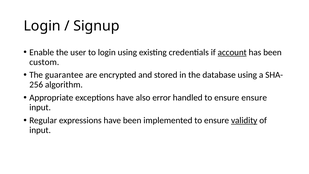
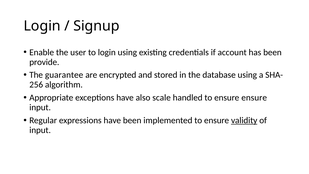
account underline: present -> none (232, 52)
custom: custom -> provide (44, 62)
error: error -> scale (162, 98)
